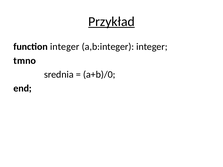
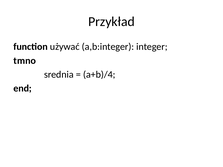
Przykład underline: present -> none (111, 22)
function integer: integer -> używać (65, 47)
a+b)/0: a+b)/0 -> a+b)/4 (99, 75)
